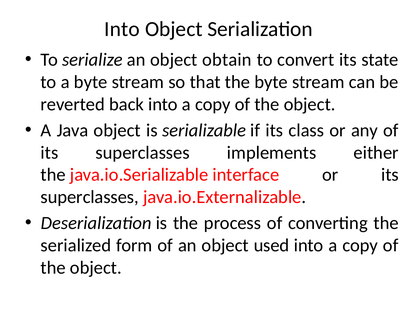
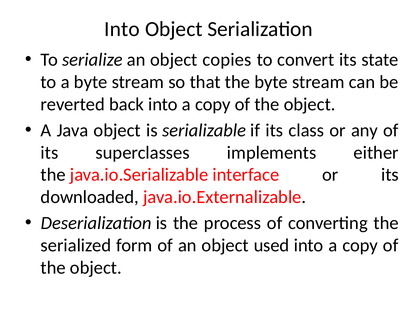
obtain: obtain -> copies (227, 60)
superclasses: superclasses -> downloaded (90, 197)
